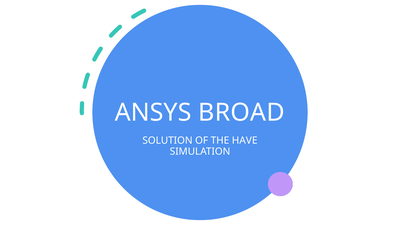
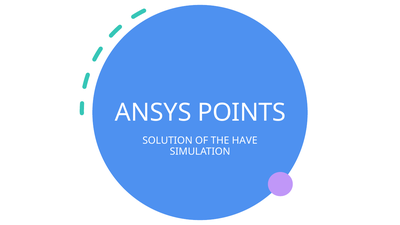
BROAD: BROAD -> POINTS (242, 113)
